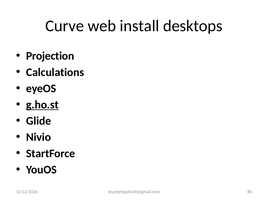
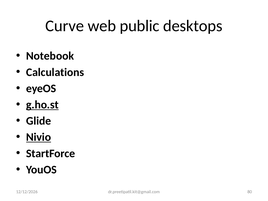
install: install -> public (140, 26)
Projection: Projection -> Notebook (50, 56)
Nivio underline: none -> present (39, 137)
